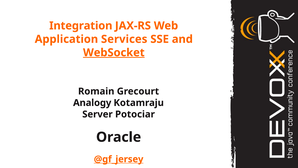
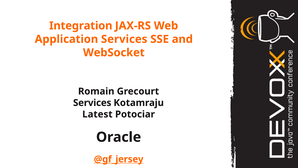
WebSocket underline: present -> none (114, 52)
Analogy: Analogy -> Services (92, 103)
Server: Server -> Latest (97, 114)
